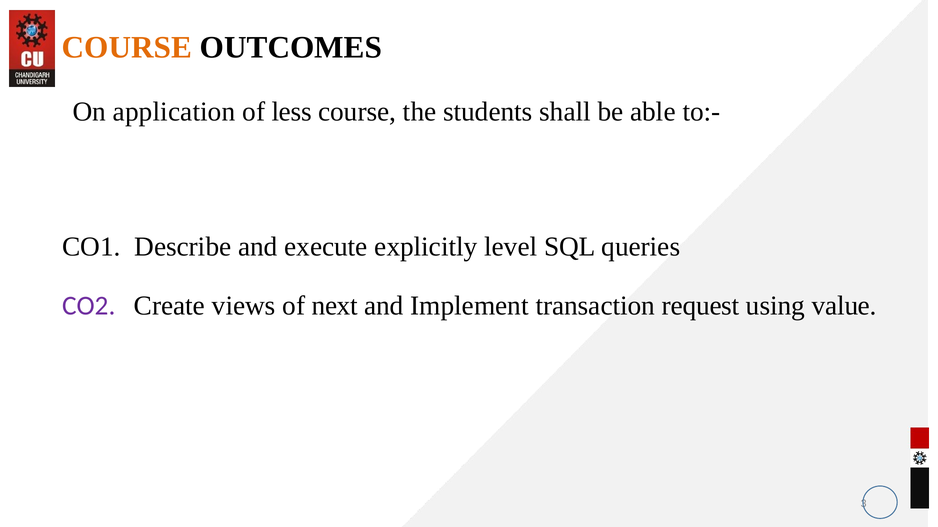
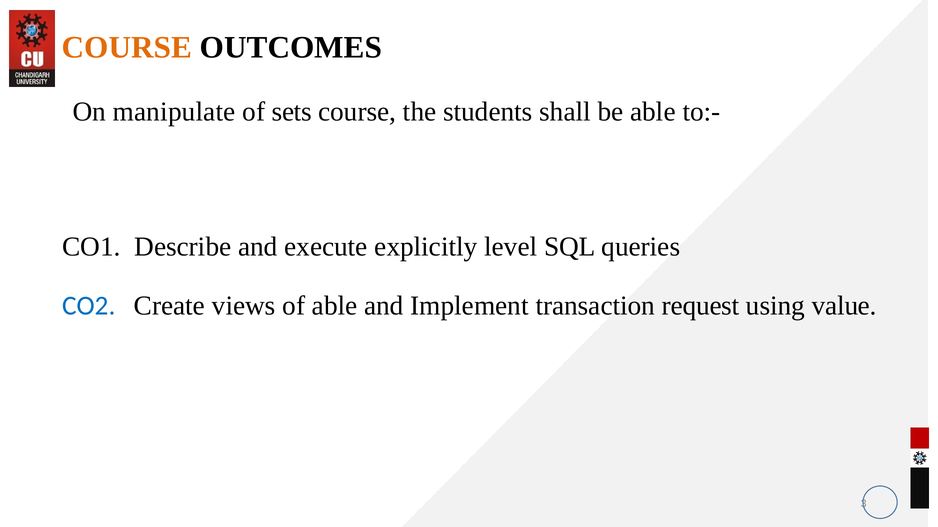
application: application -> manipulate (174, 112)
less: less -> sets (292, 112)
CO2 colour: purple -> blue (89, 306)
of next: next -> able (335, 306)
